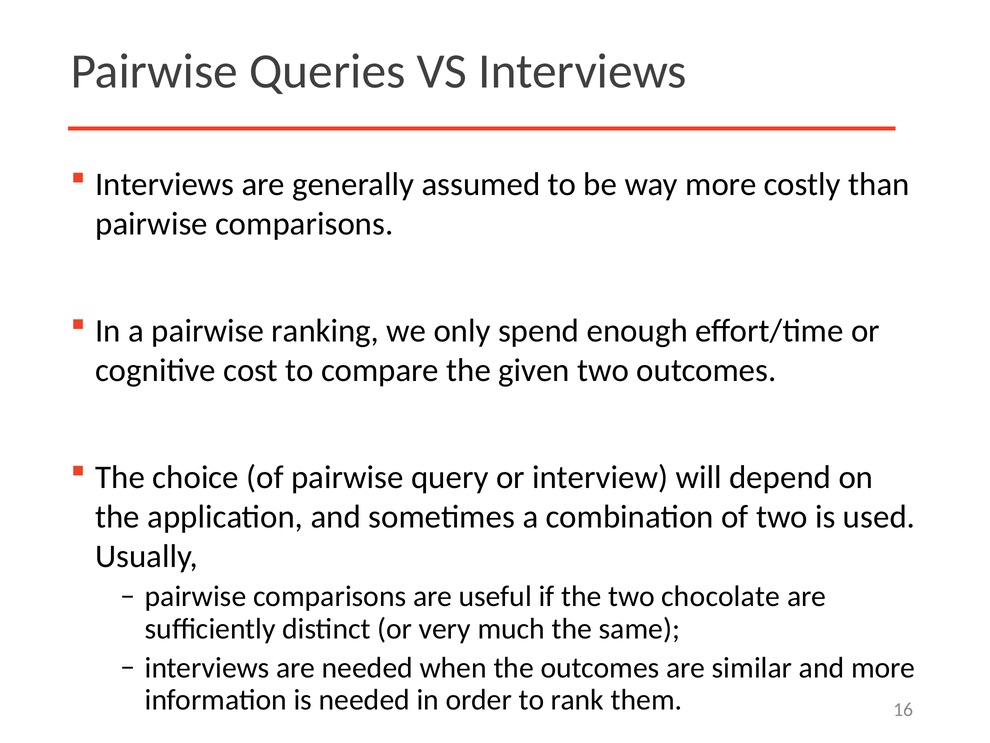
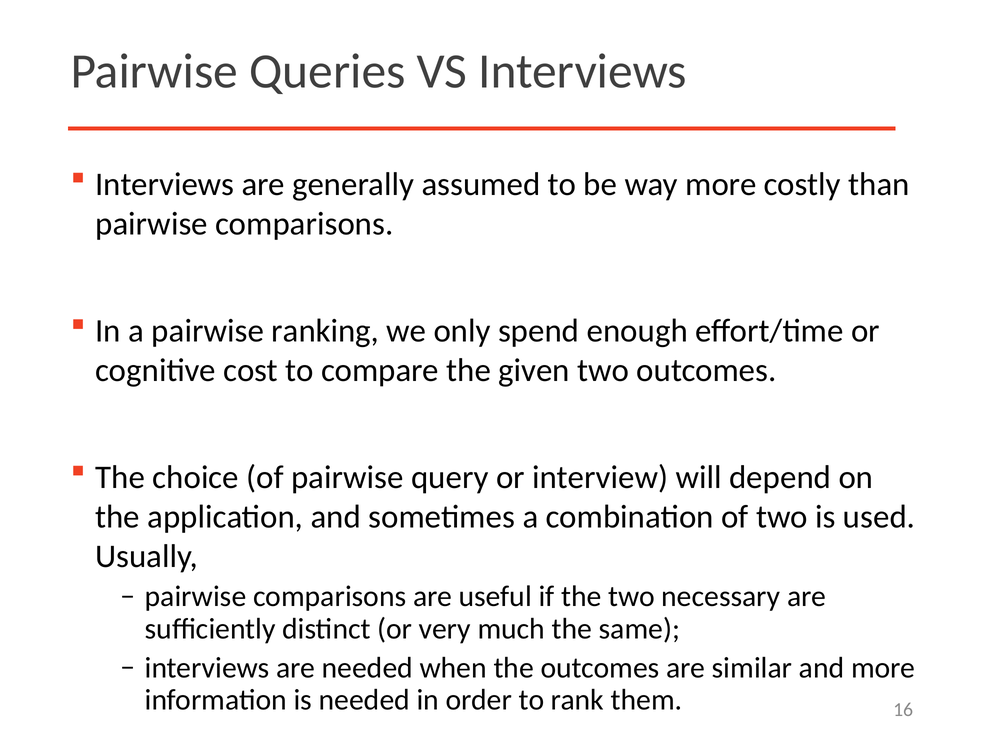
chocolate: chocolate -> necessary (721, 596)
